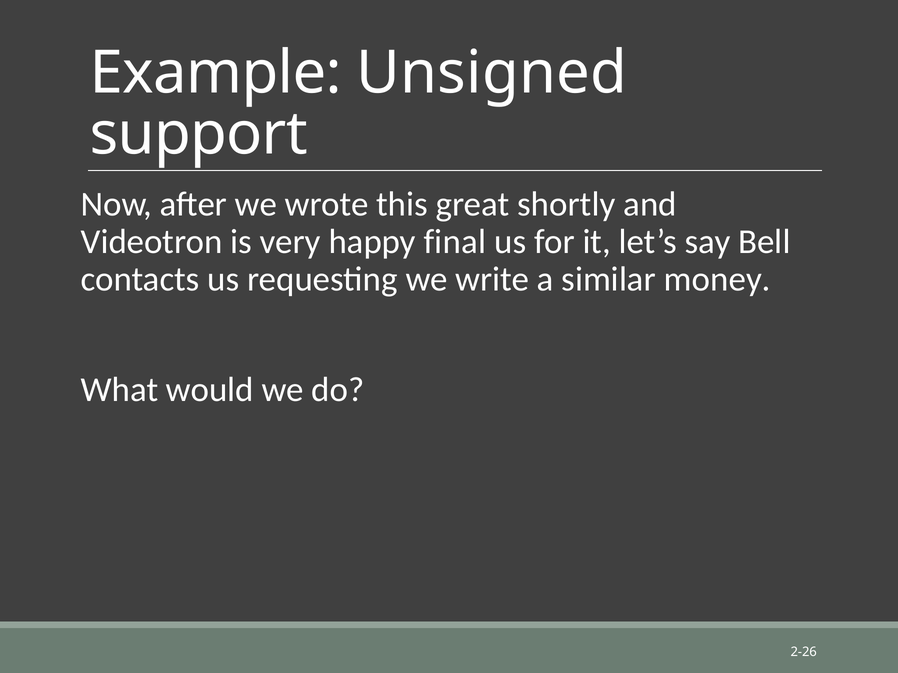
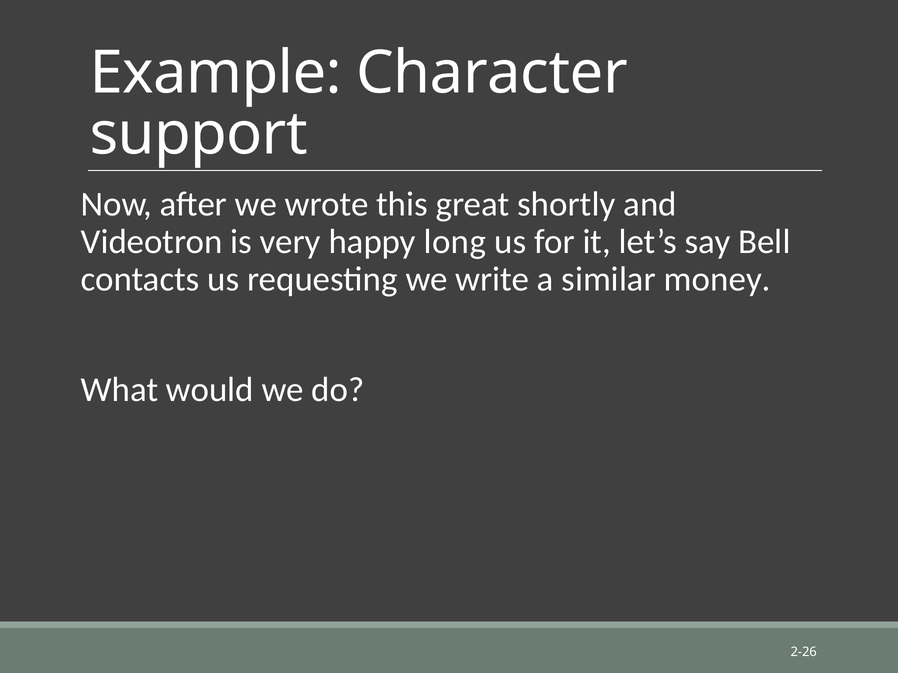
Unsigned: Unsigned -> Character (492, 73)
final: final -> long (455, 242)
